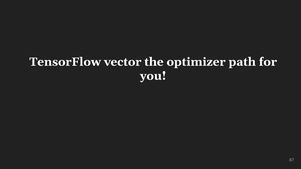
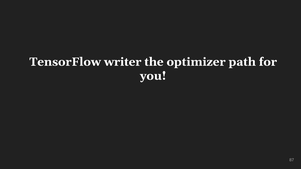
vector: vector -> writer (123, 62)
